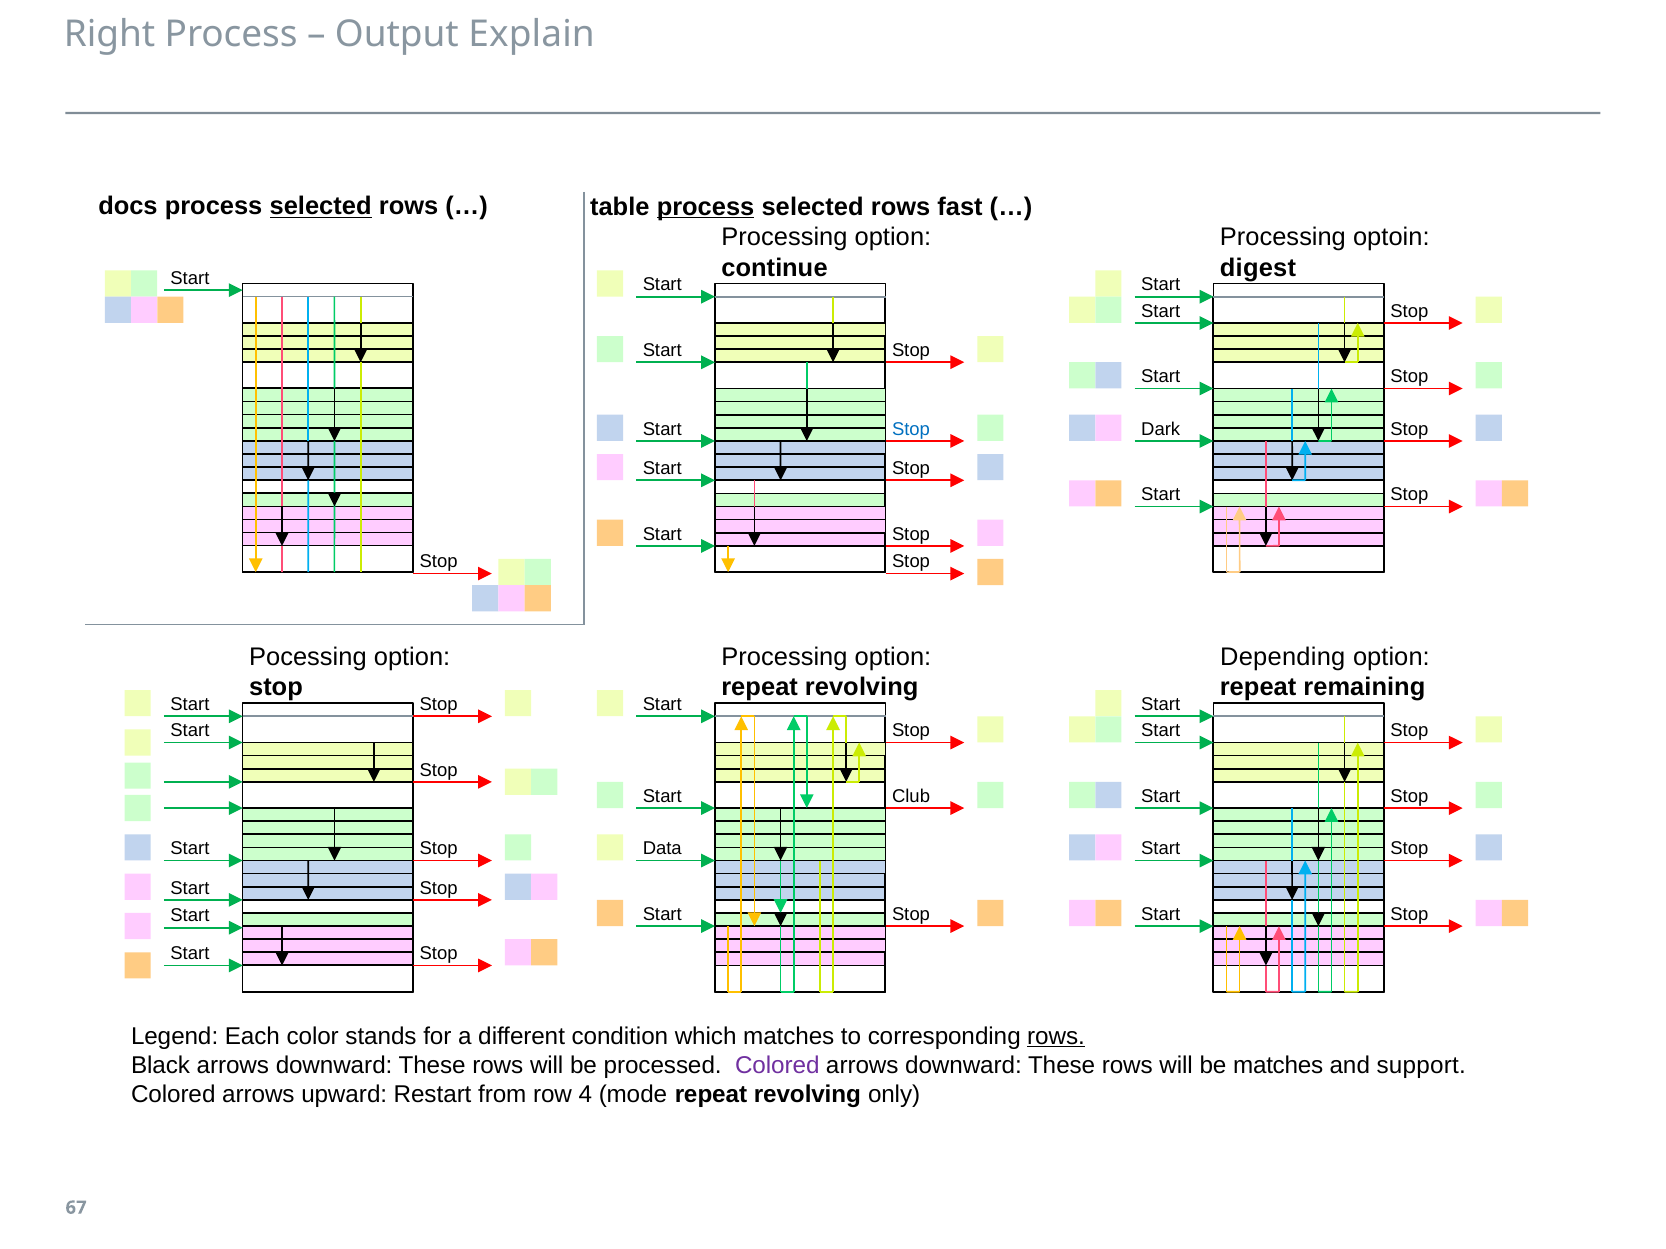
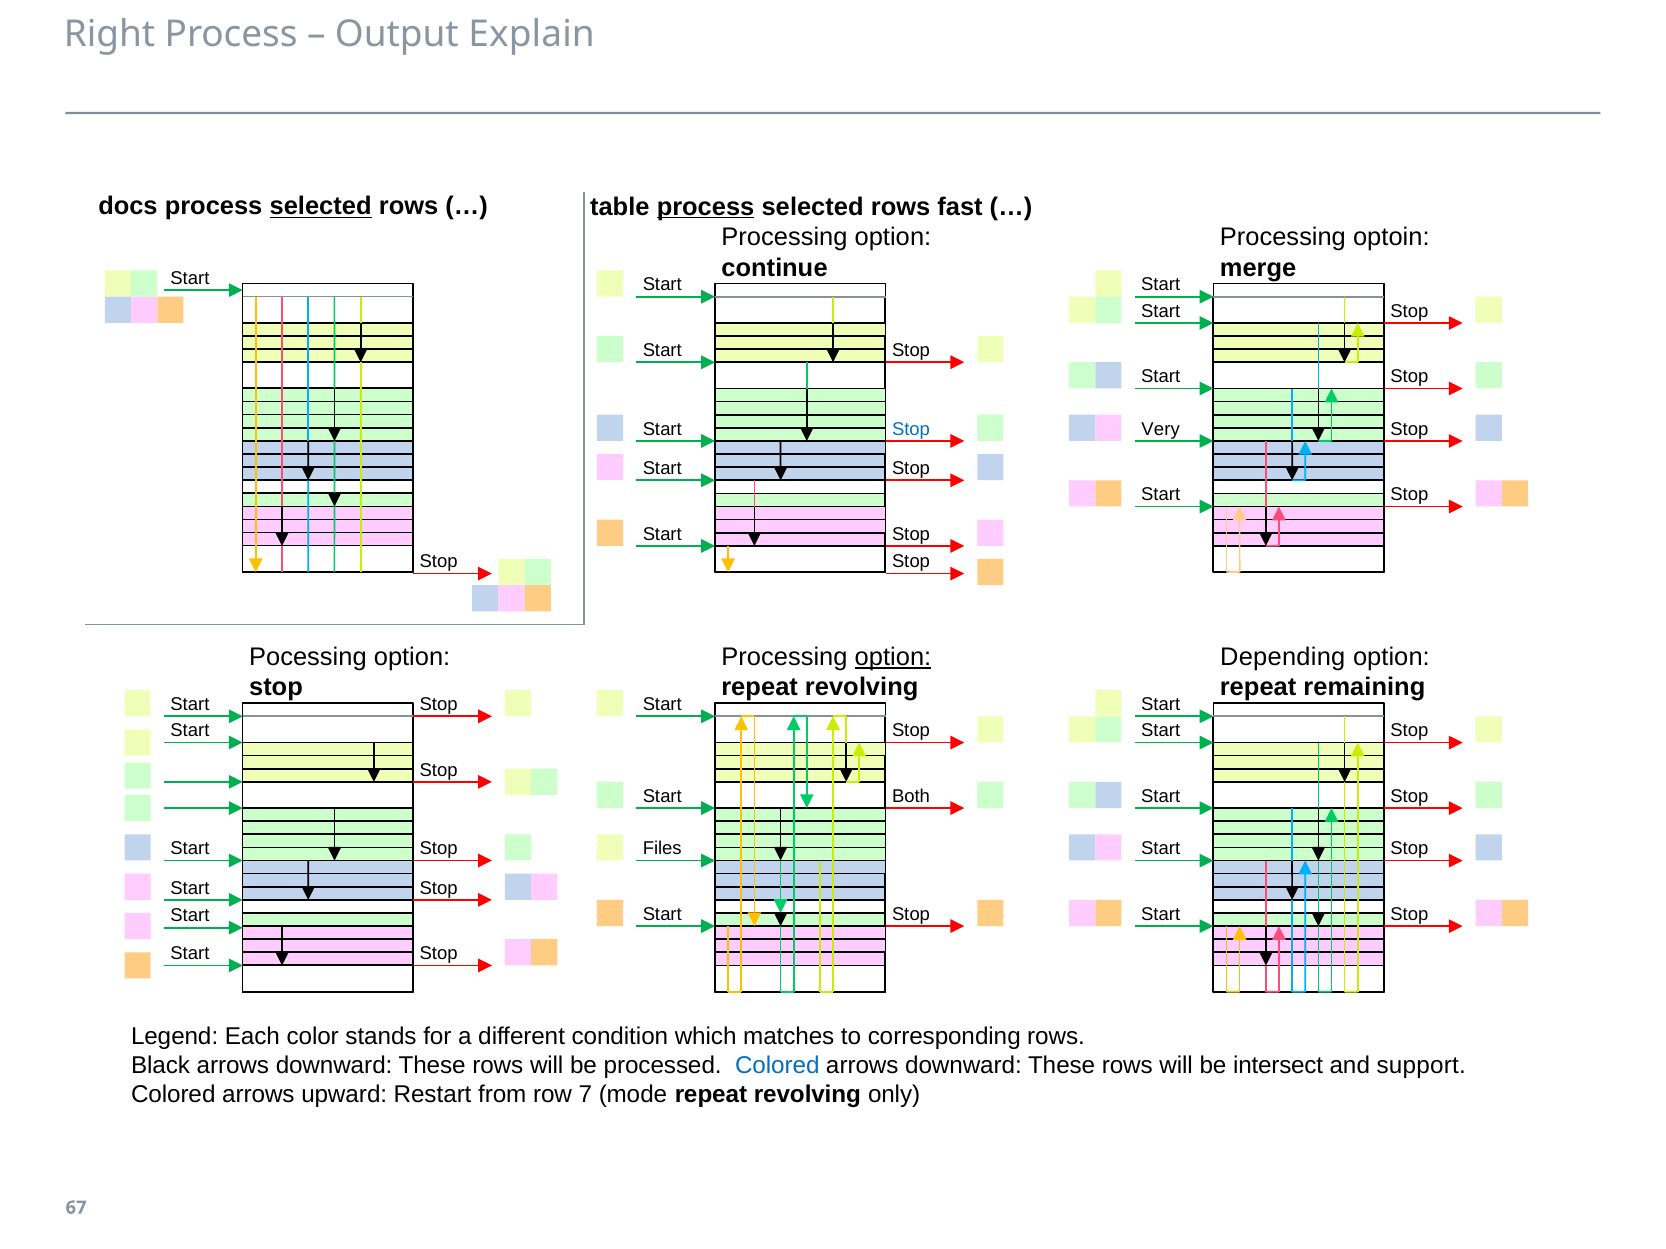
digest: digest -> merge (1258, 268)
Dark: Dark -> Very (1161, 429)
option underline: none -> present (893, 657)
Club: Club -> Both (911, 797)
Data: Data -> Files (662, 849)
rows underline: present -> none (1056, 1037)
Colored colour: purple -> blue (777, 1066)
be matches: matches -> intersect (1278, 1066)
4: 4 -> 7 (585, 1095)
